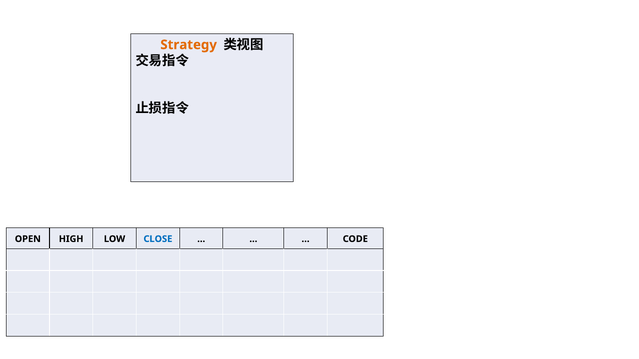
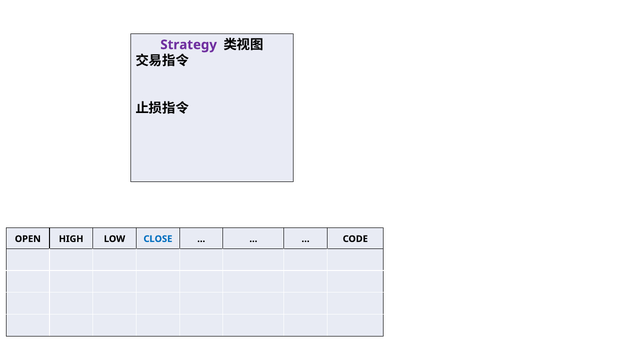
Strategy colour: orange -> purple (189, 45)
